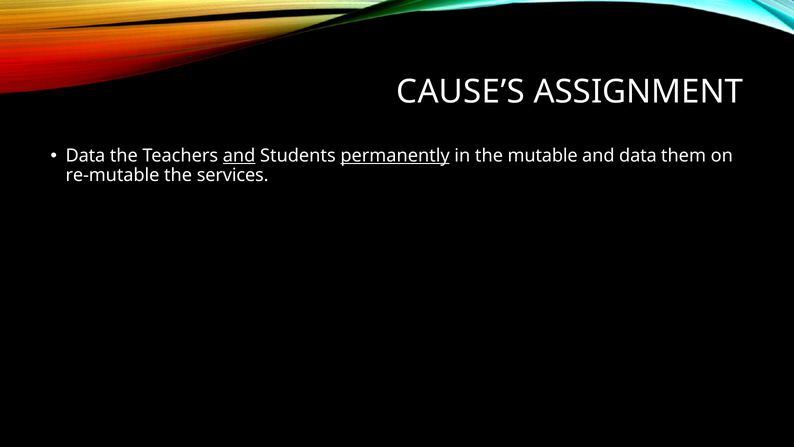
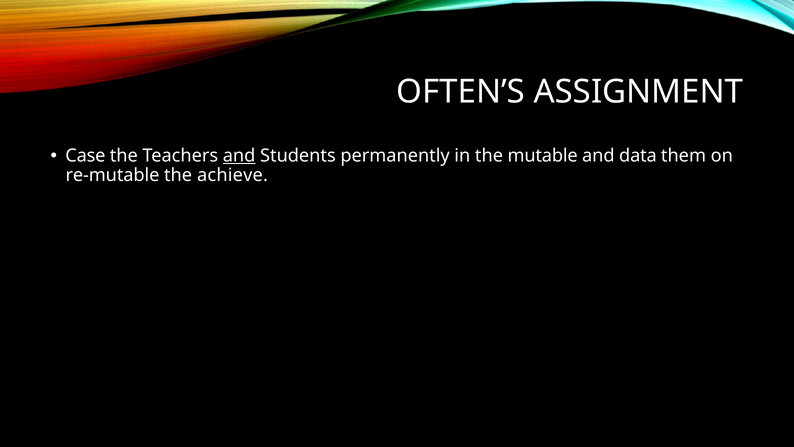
CAUSE’S: CAUSE’S -> OFTEN’S (461, 92)
Data: Data -> Case (85, 156)
permanently underline: present -> none (395, 156)
services: services -> achieve (232, 175)
